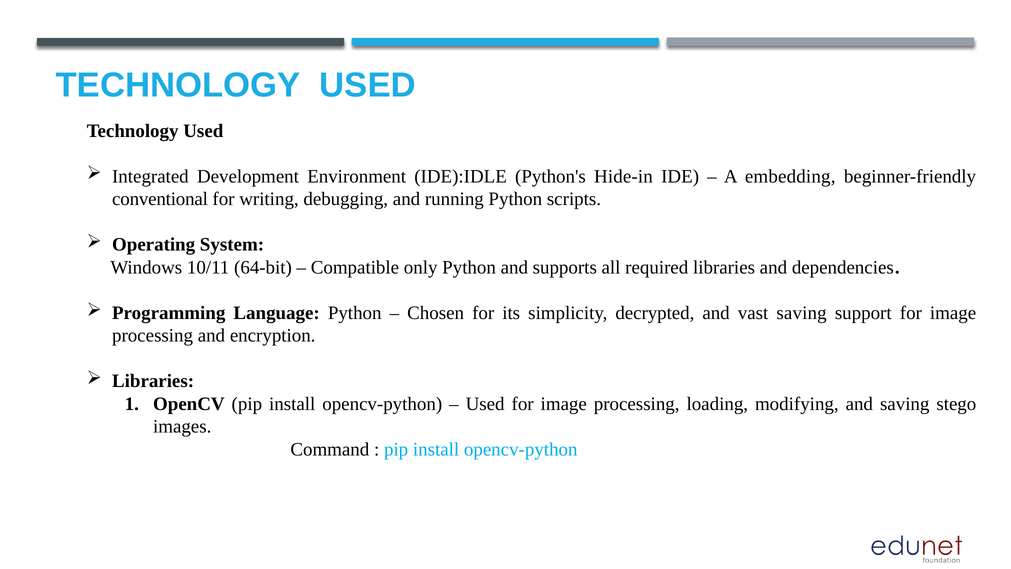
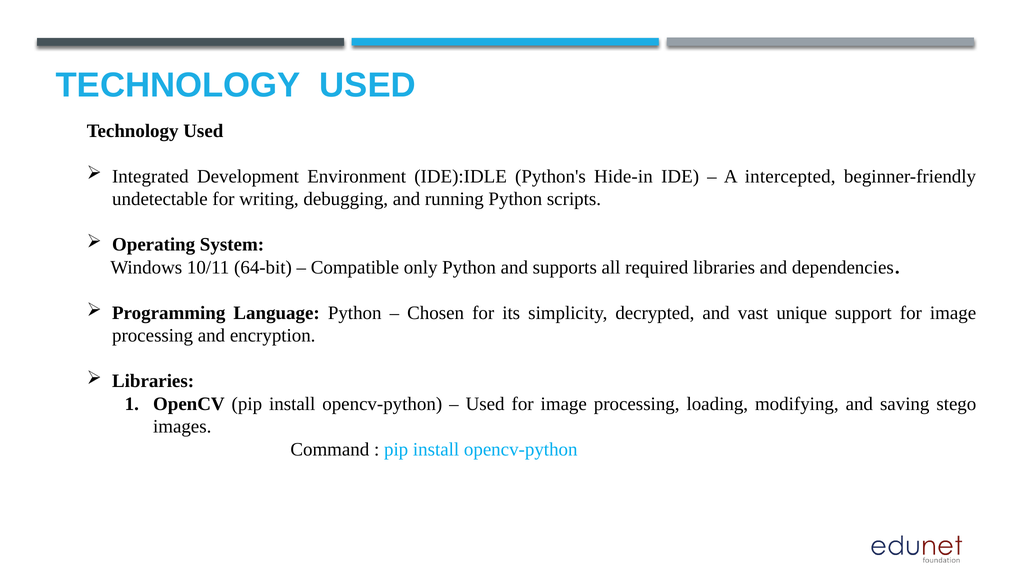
embedding: embedding -> intercepted (790, 176)
conventional: conventional -> undetectable (160, 199)
vast saving: saving -> unique (802, 313)
